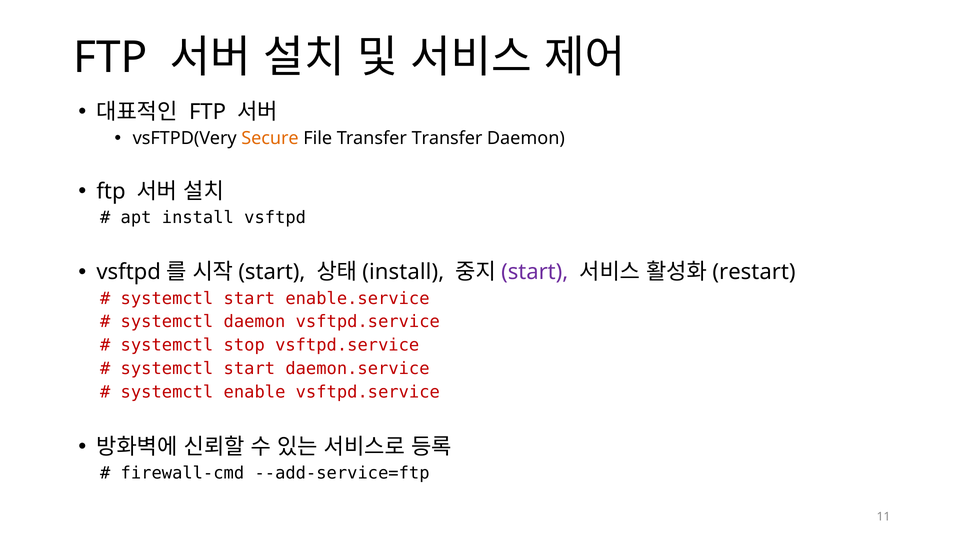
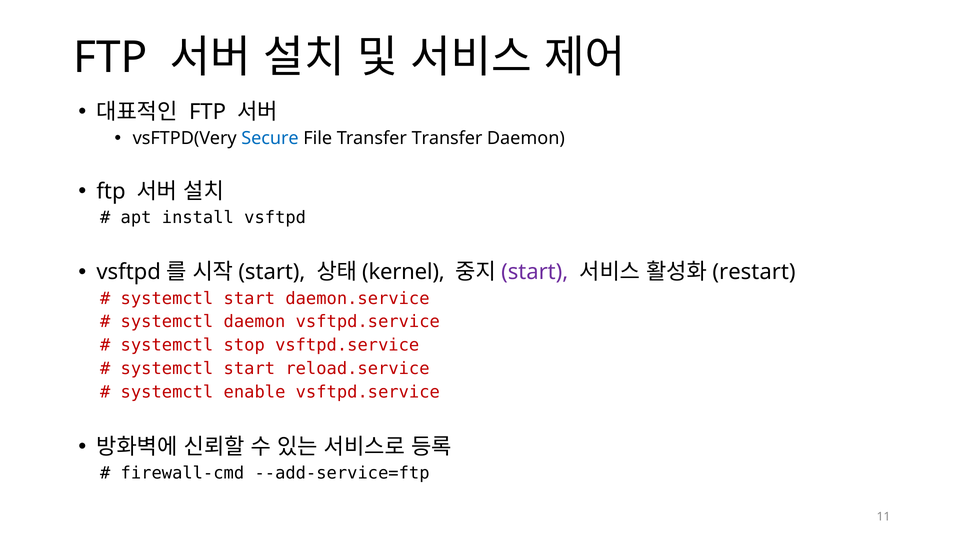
Secure colour: orange -> blue (270, 139)
install: install -> kernel (403, 272)
enable.service: enable.service -> daemon.service (357, 299)
daemon.service: daemon.service -> reload.service (357, 369)
